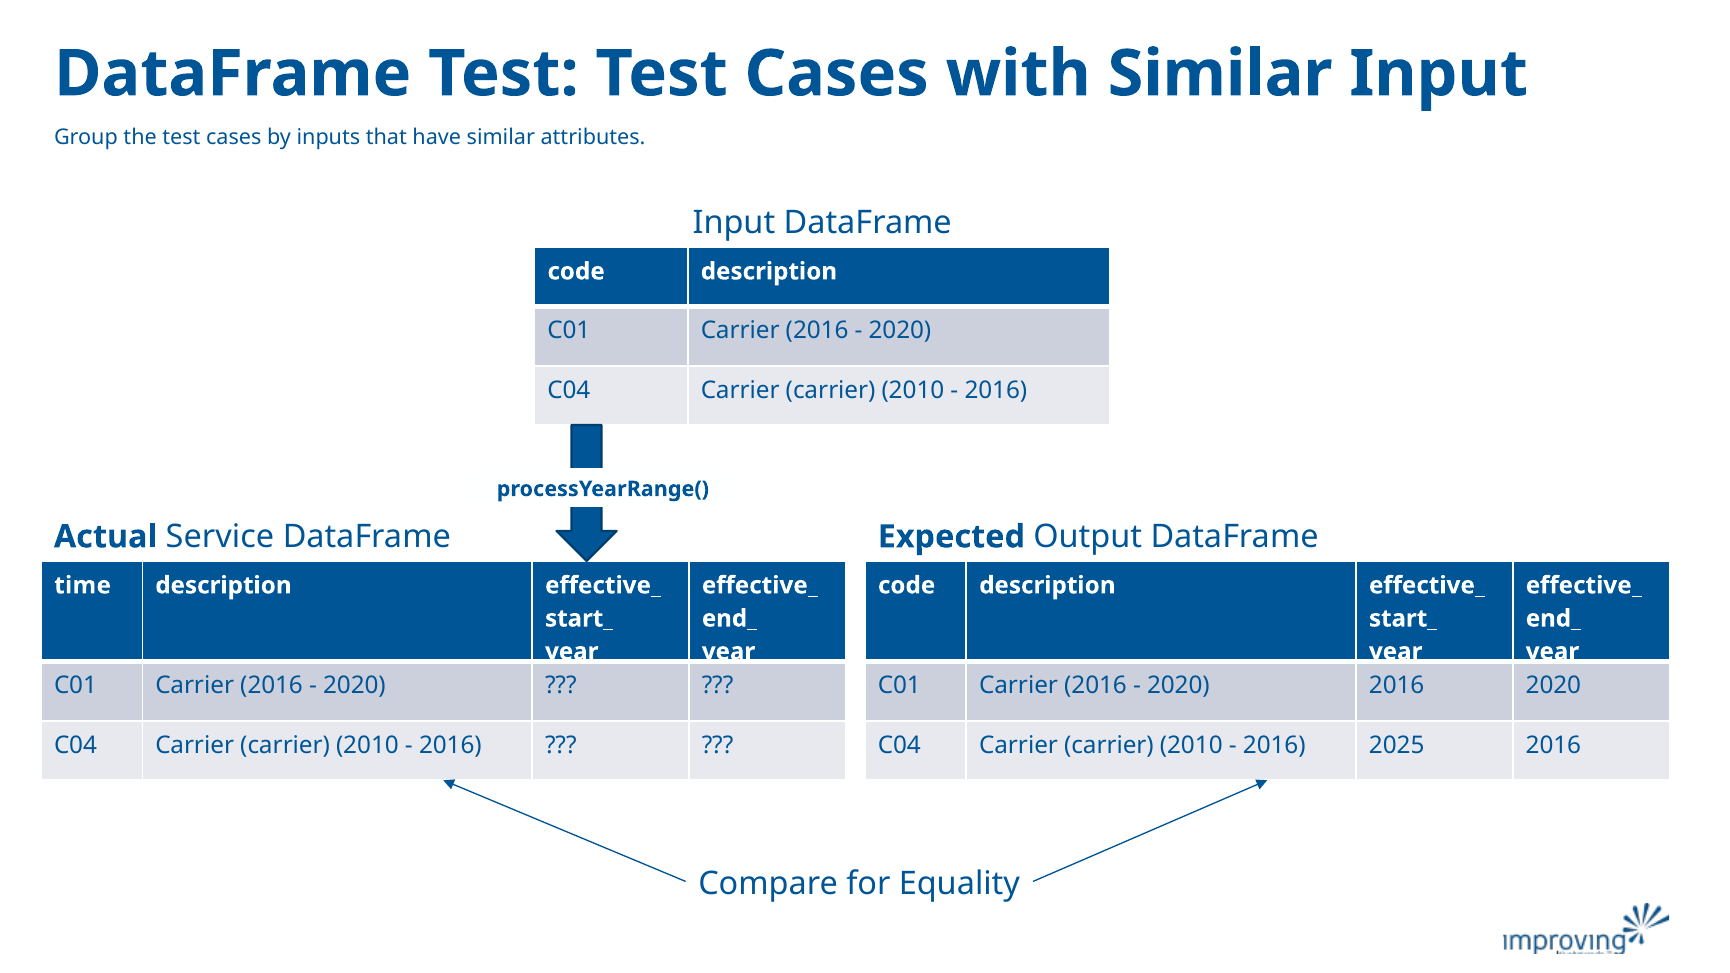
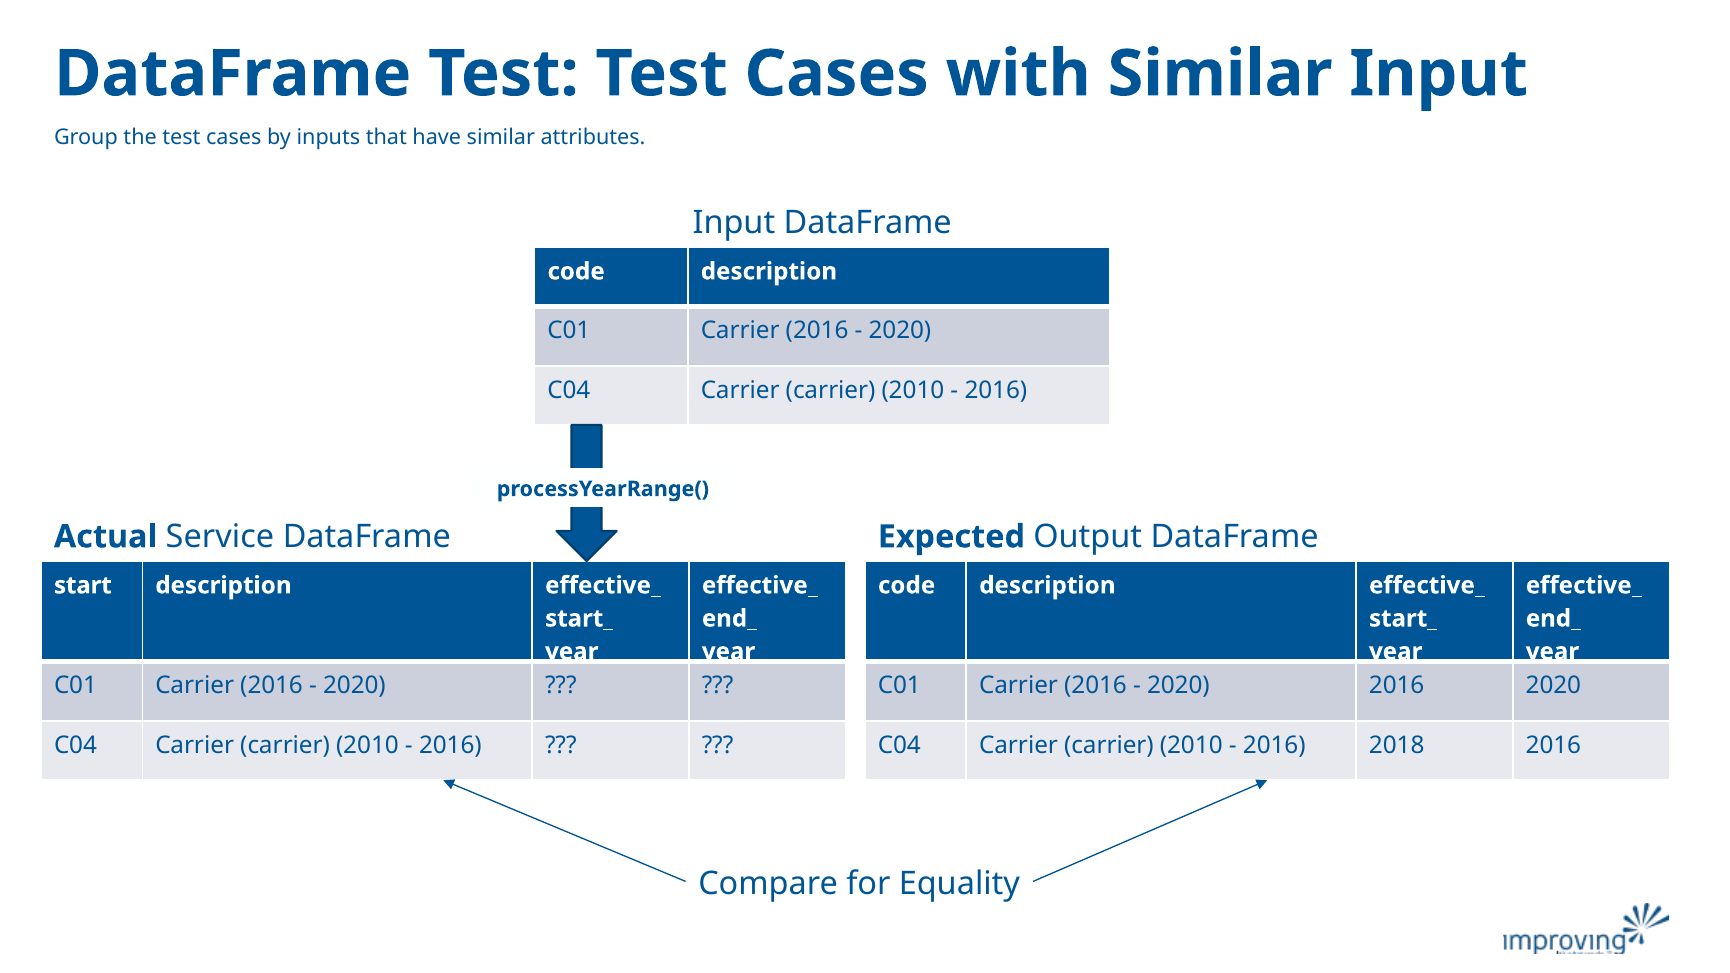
time: time -> start (83, 585)
2025: 2025 -> 2018 (1397, 745)
